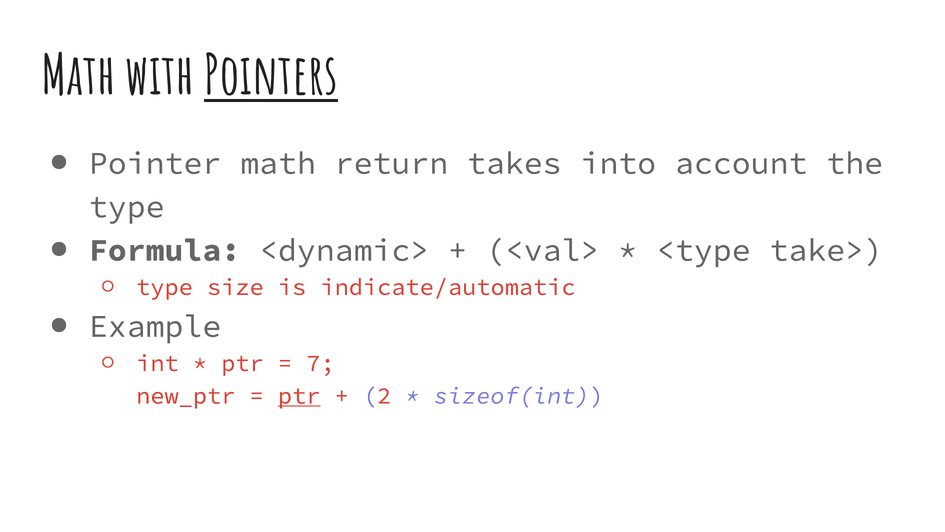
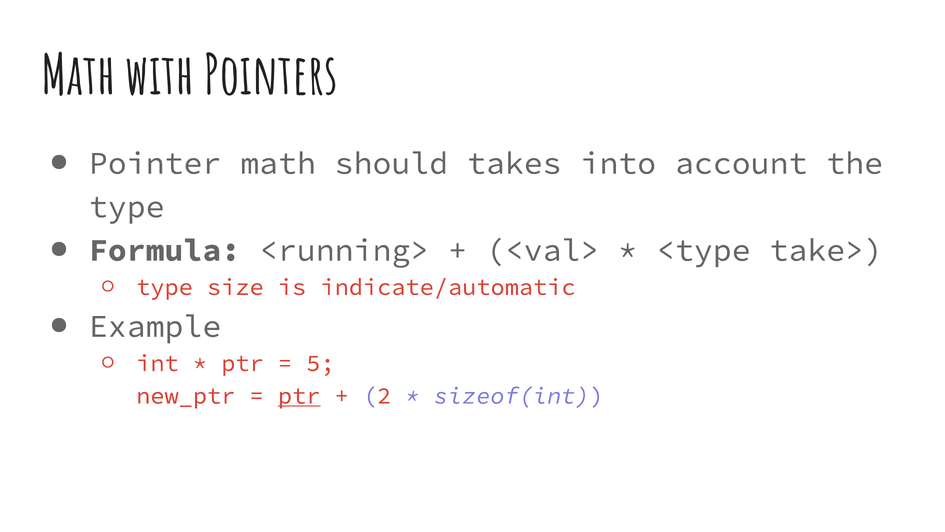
Pointers underline: present -> none (271, 77)
return: return -> should (391, 163)
<dynamic>: <dynamic> -> <running> (344, 250)
7: 7 -> 5 (320, 363)
